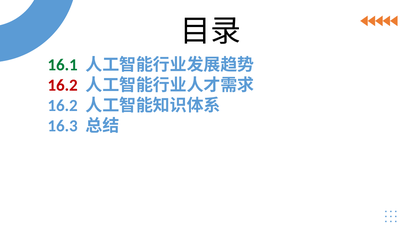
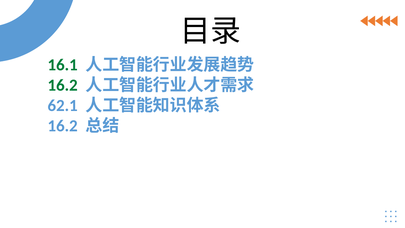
16.2 colour: red -> green (63, 85)
16.2: 16.2 -> 62.1 (63, 105)
16.3: 16.3 -> 16.2 (63, 126)
